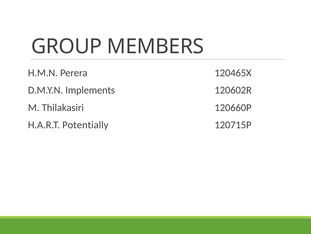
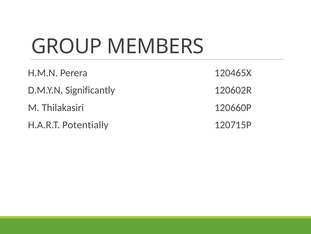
Implements: Implements -> Significantly (90, 90)
